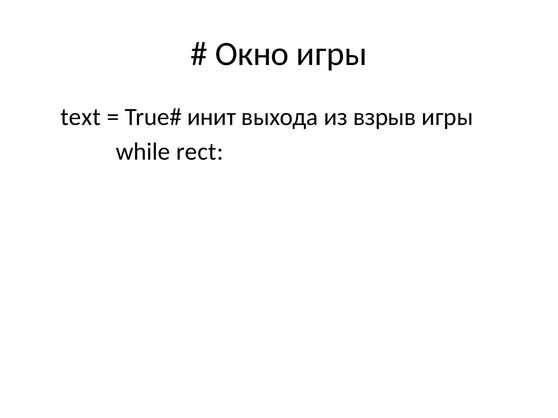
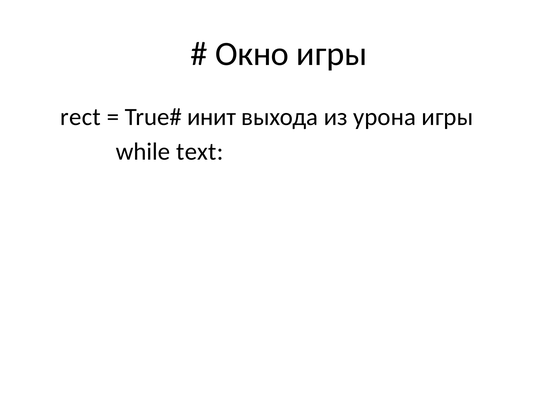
text: text -> rect (81, 117)
взрыв: взрыв -> урона (385, 117)
rect: rect -> text (200, 152)
